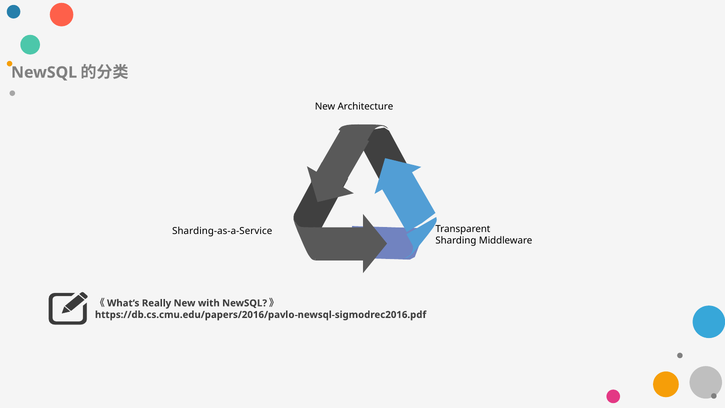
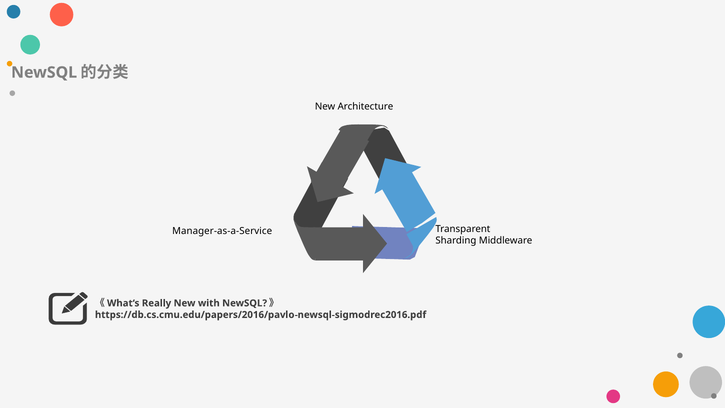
Sharding-as-a-Service: Sharding-as-a-Service -> Manager-as-a-Service (222, 231)
